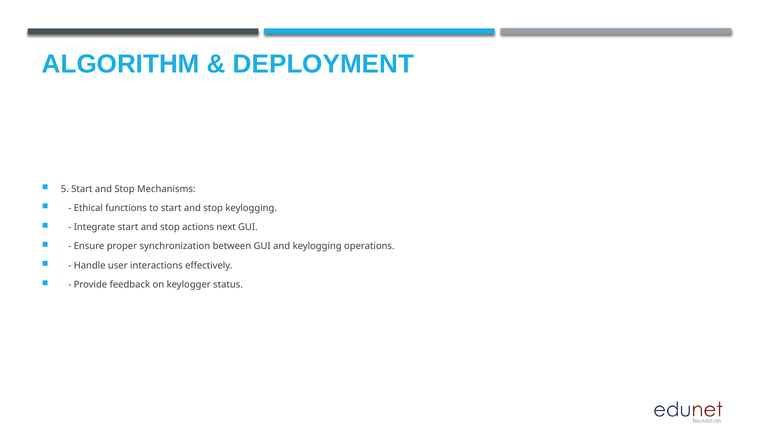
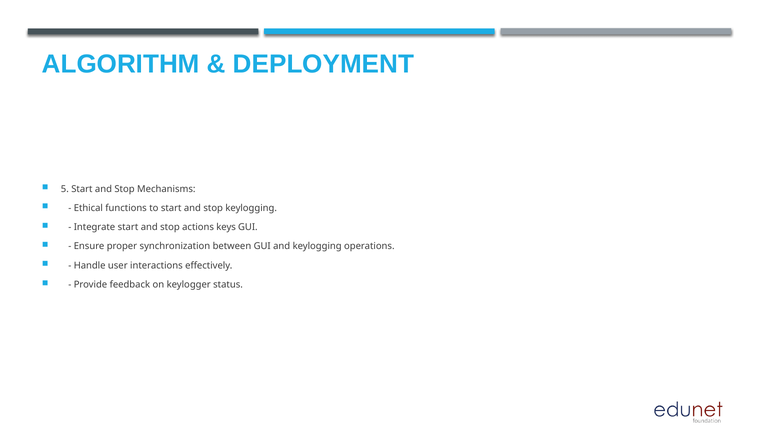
next: next -> keys (226, 227)
